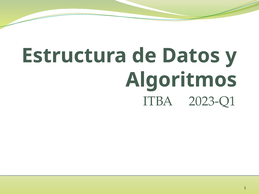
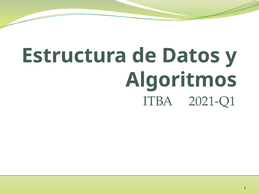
2023-Q1: 2023-Q1 -> 2021-Q1 (212, 101)
